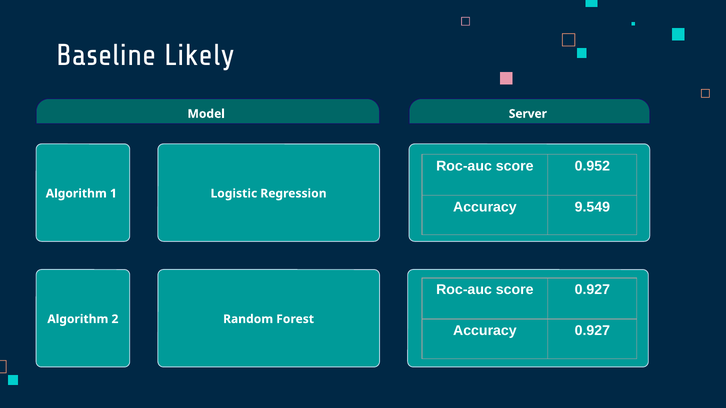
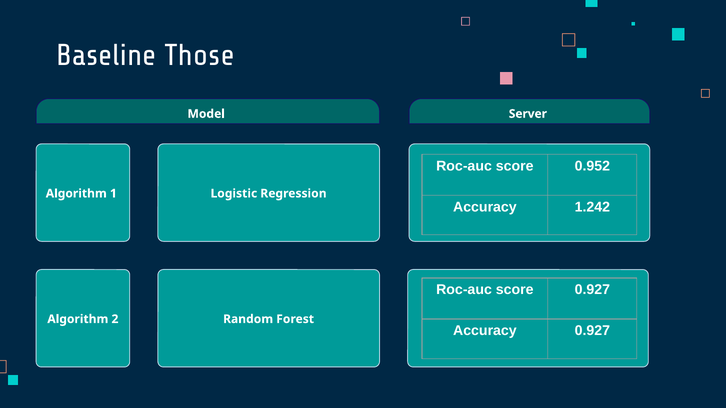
Likely: Likely -> Those (200, 55)
9.549: 9.549 -> 1.242 (592, 207)
